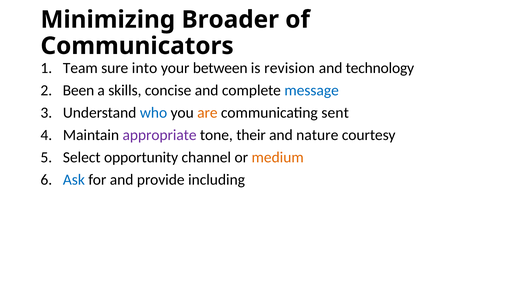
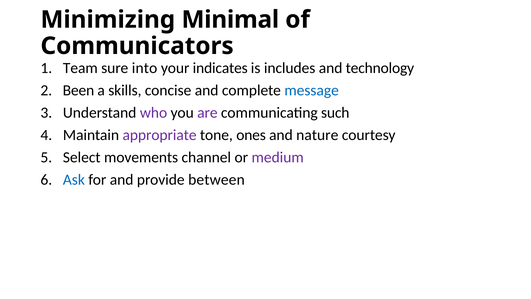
Broader: Broader -> Minimal (230, 20)
between: between -> indicates (220, 68)
revision: revision -> includes (290, 68)
who colour: blue -> purple (154, 113)
are colour: orange -> purple (207, 113)
sent: sent -> such (335, 113)
their: their -> ones (251, 135)
opportunity: opportunity -> movements (141, 157)
medium colour: orange -> purple (278, 157)
including: including -> between (216, 179)
